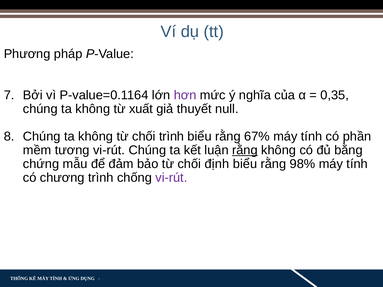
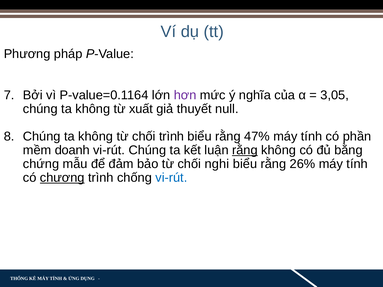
0,35: 0,35 -> 3,05 (335, 95)
67%: 67% -> 47% (257, 137)
tương: tương -> doanh (72, 150)
định: định -> nghi (217, 164)
98%: 98% -> 26% (302, 164)
chương underline: none -> present (62, 178)
vi-rút colour: purple -> blue (171, 178)
